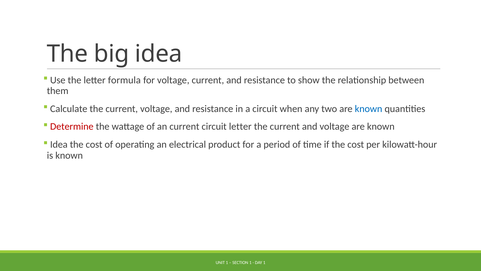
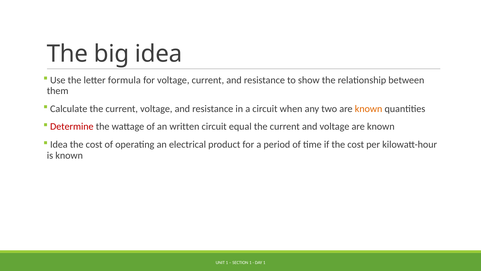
known colour: blue -> orange (369, 109)
an current: current -> written (184, 126)
circuit letter: letter -> equal (240, 126)
